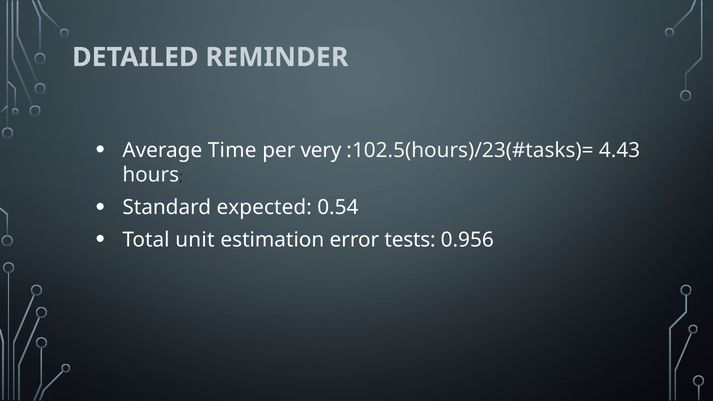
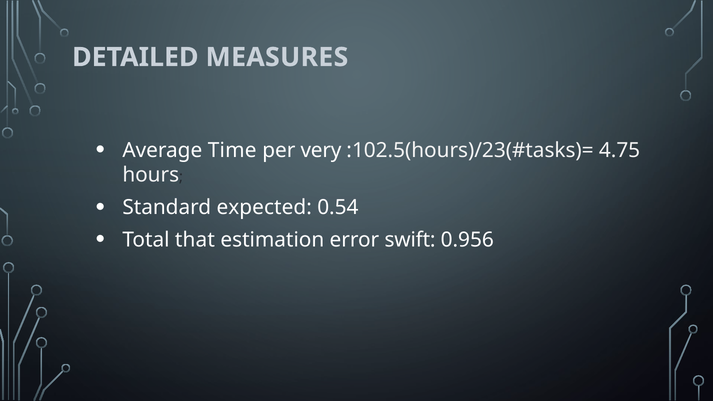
REMINDER: REMINDER -> MEASURES (277, 57)
4.43: 4.43 -> 4.75 (620, 150)
unit: unit -> that (195, 240)
tests: tests -> swift (410, 240)
